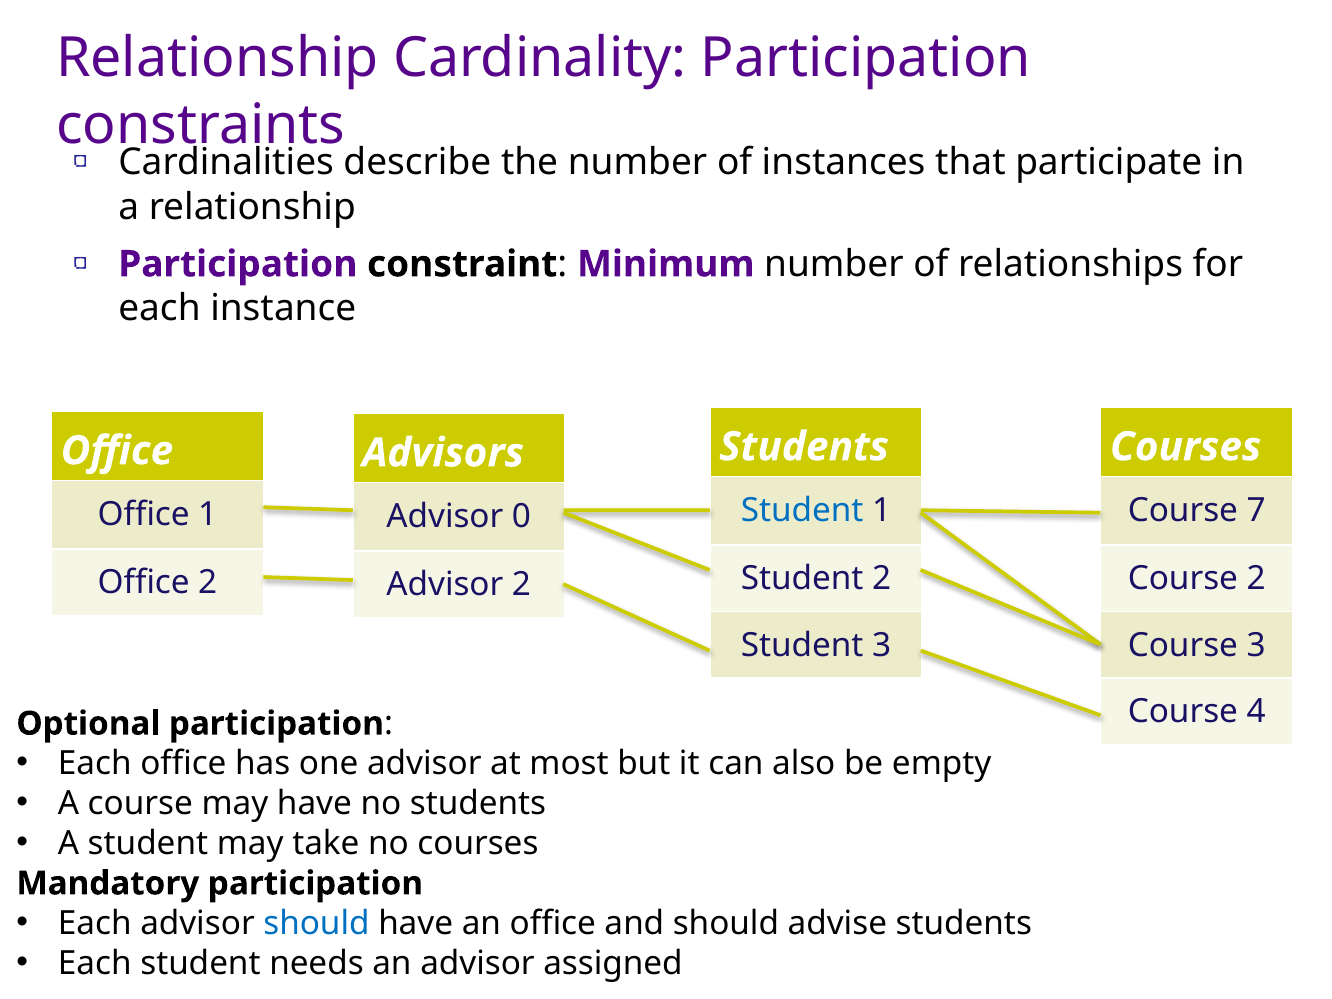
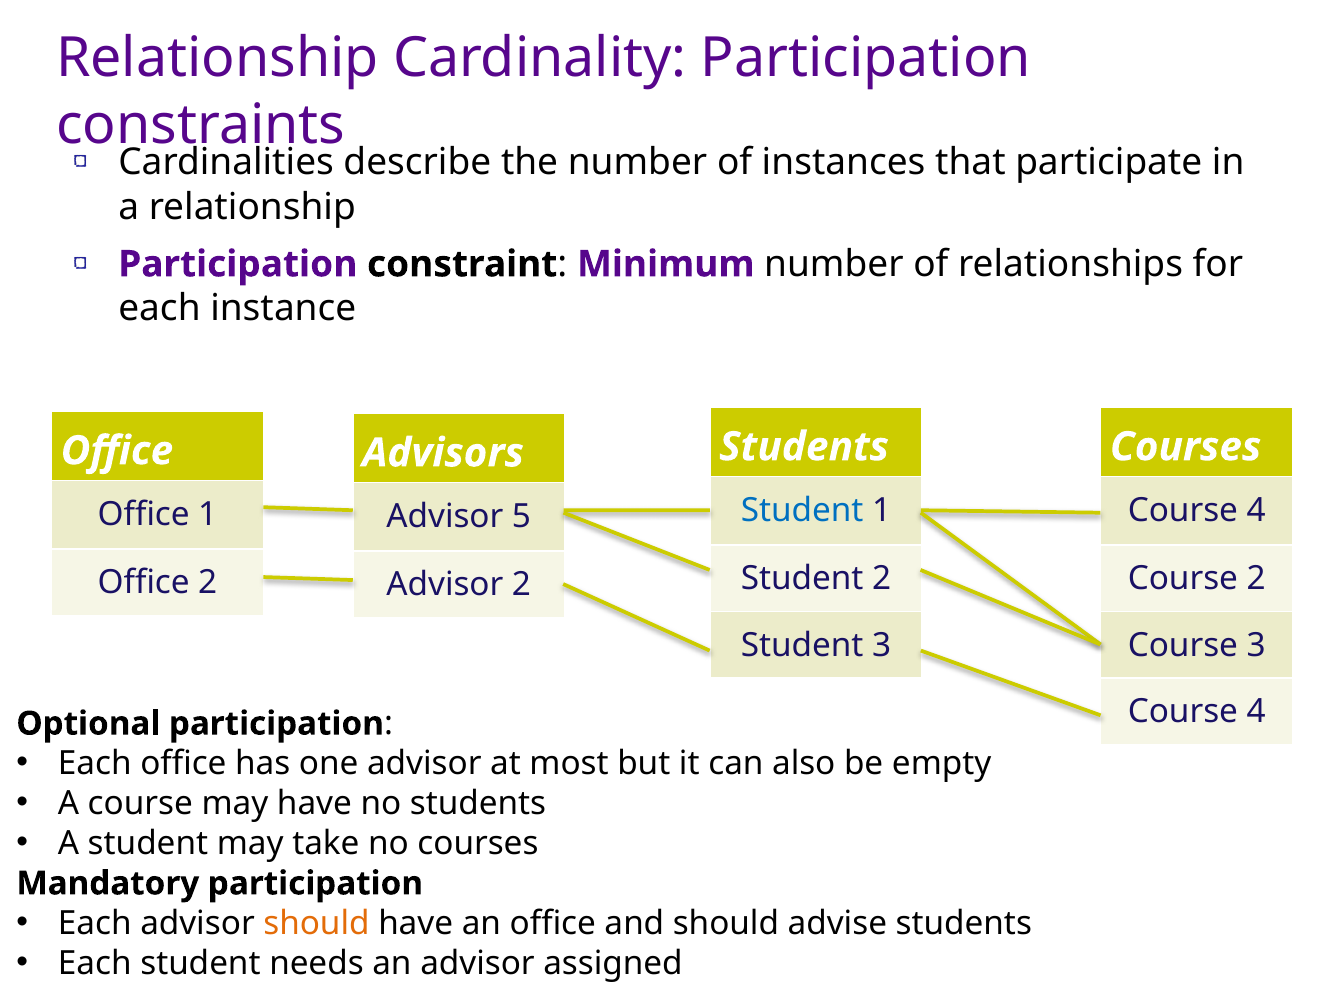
7: 7 -> 4 (1256, 510)
0: 0 -> 5 (522, 516)
should colour: blue -> orange (316, 923)
